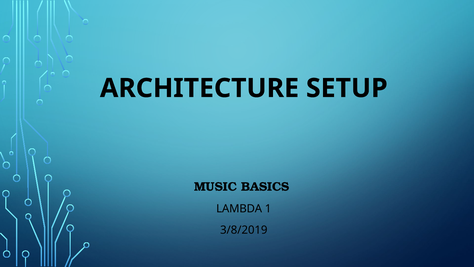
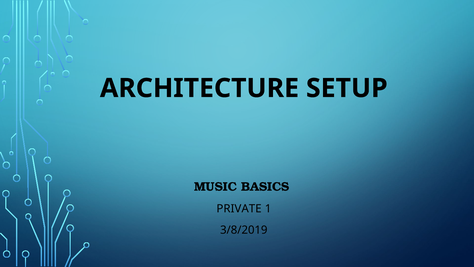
LAMBDA: LAMBDA -> PRIVATE (239, 208)
